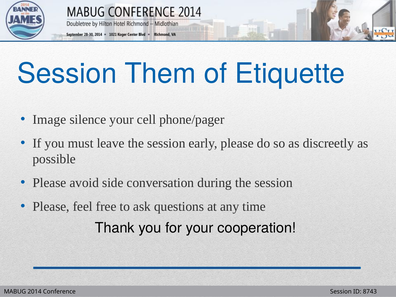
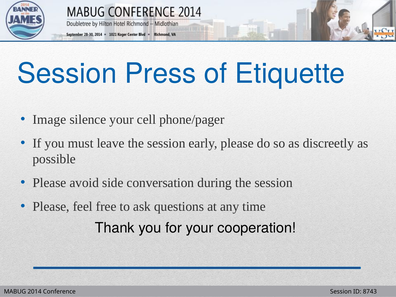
Them: Them -> Press (160, 74)
